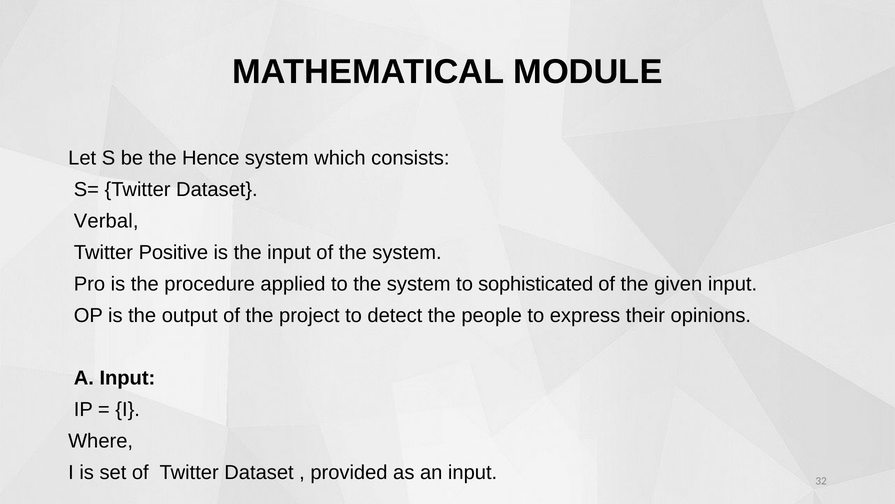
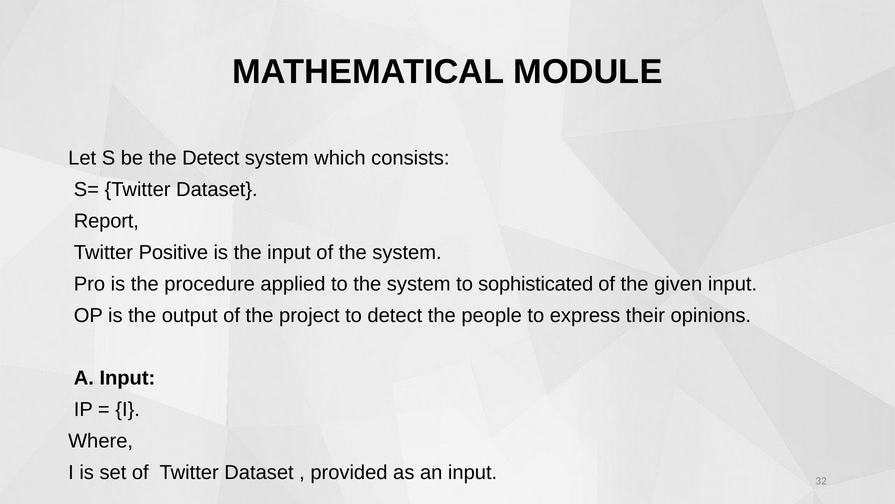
the Hence: Hence -> Detect (211, 158)
Verbal: Verbal -> Report (106, 221)
